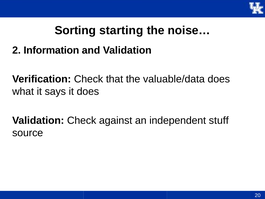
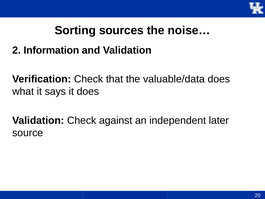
starting: starting -> sources (121, 30)
stuff: stuff -> later (219, 120)
